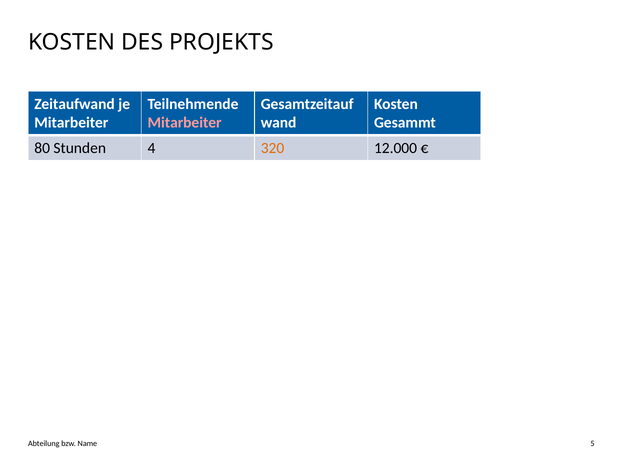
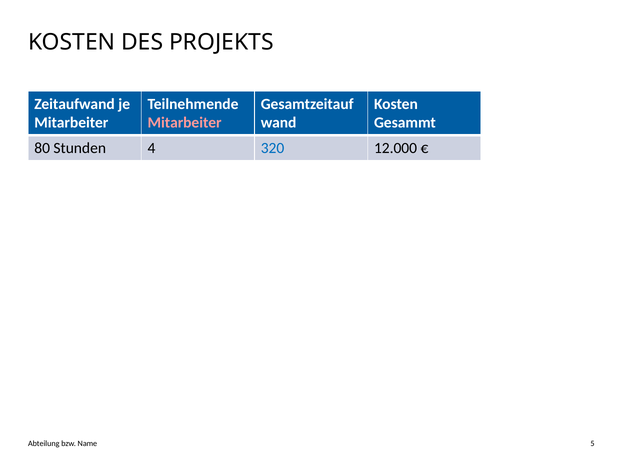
320 colour: orange -> blue (273, 148)
